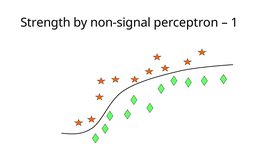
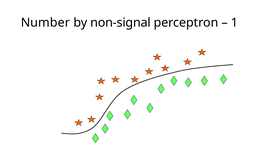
Strength: Strength -> Number (45, 23)
